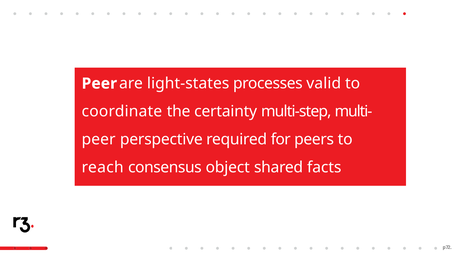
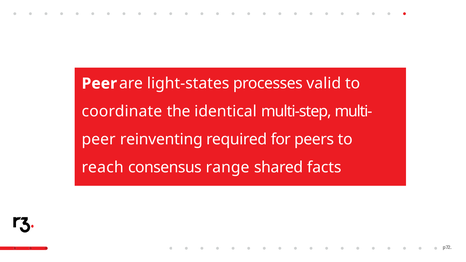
certainty: certainty -> identical (226, 111)
perspective: perspective -> reinventing (161, 139)
object: object -> range (228, 167)
